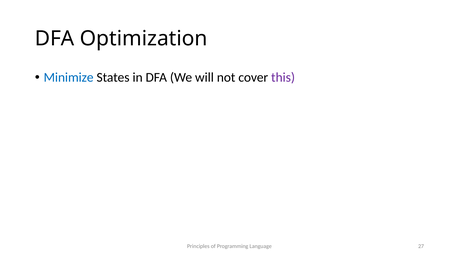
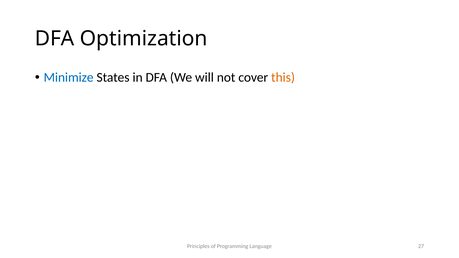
this colour: purple -> orange (283, 78)
